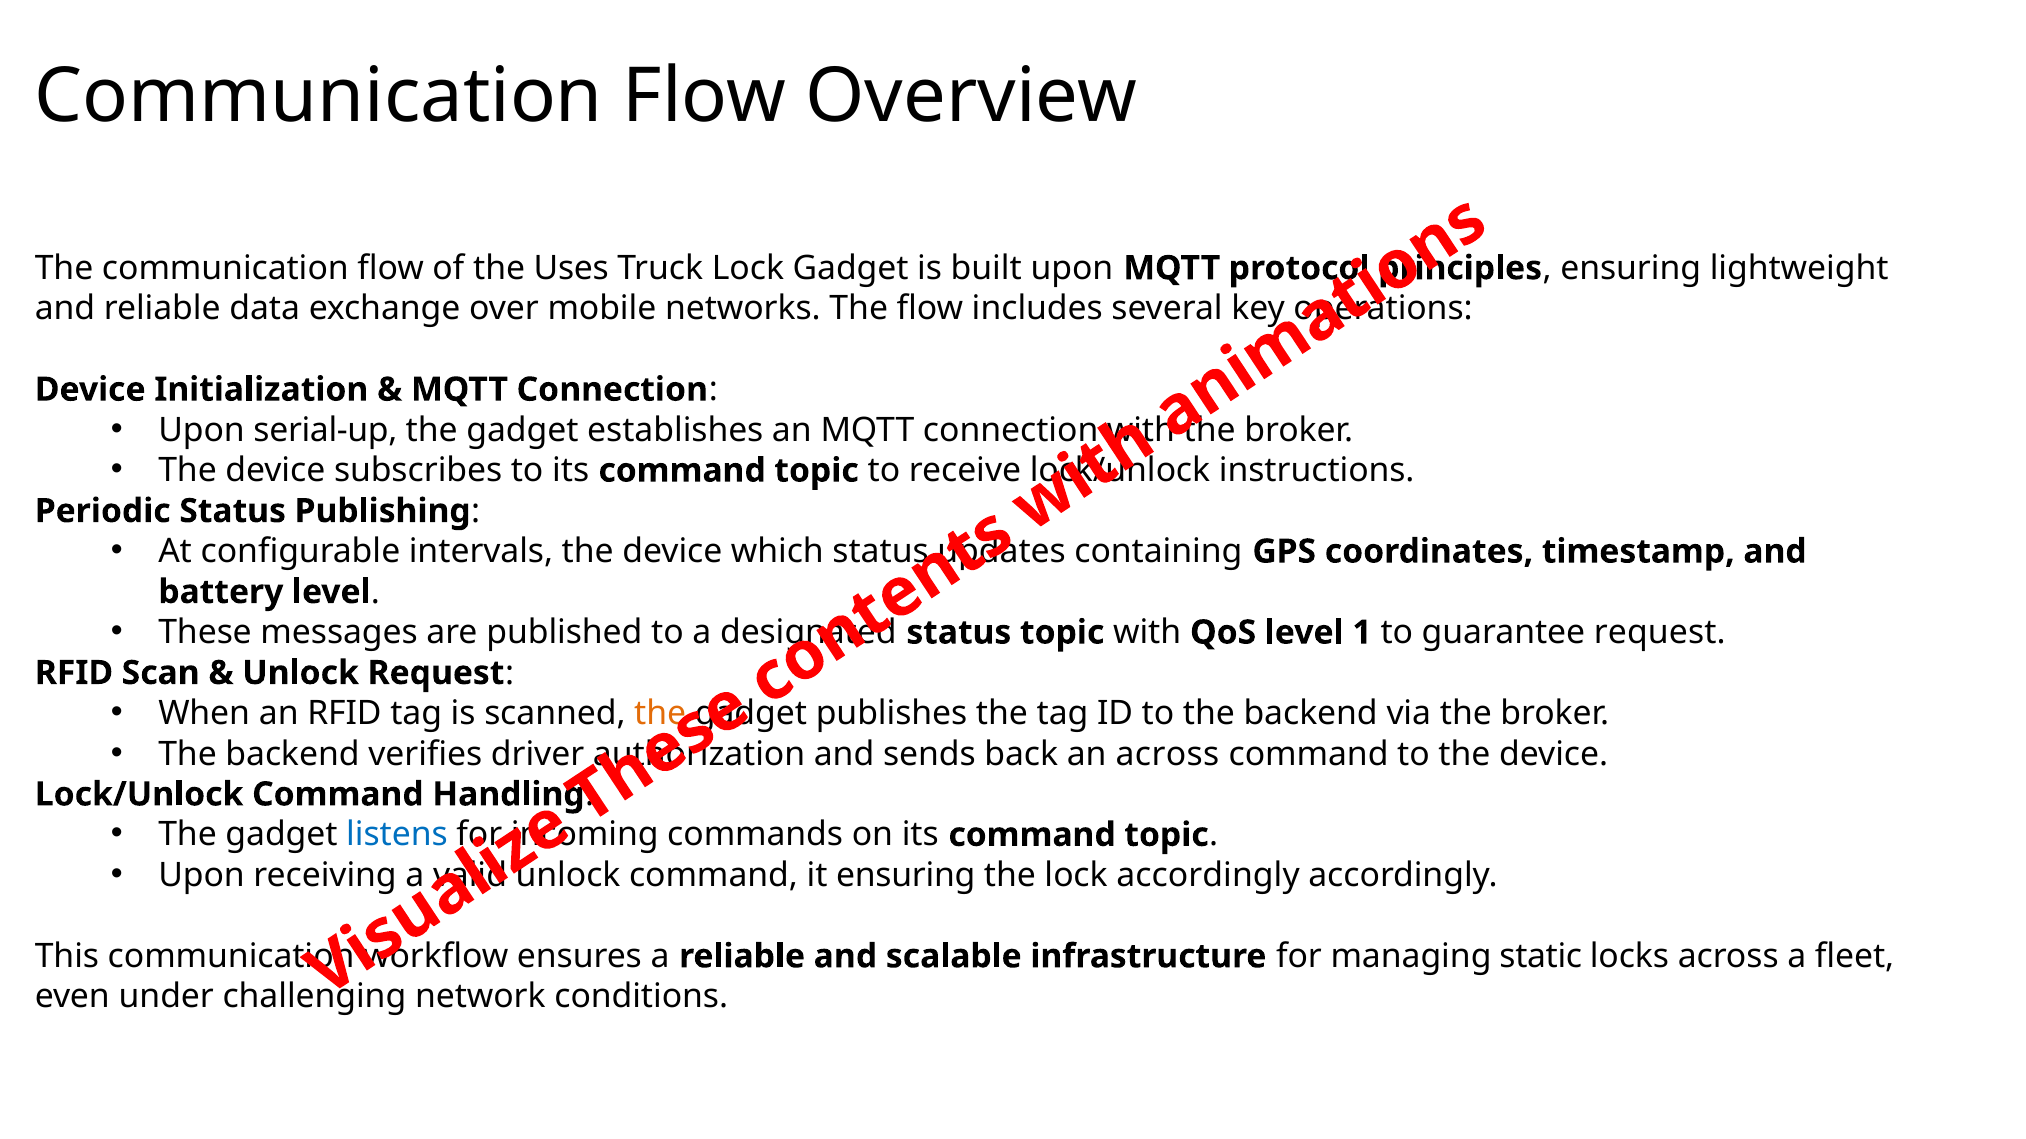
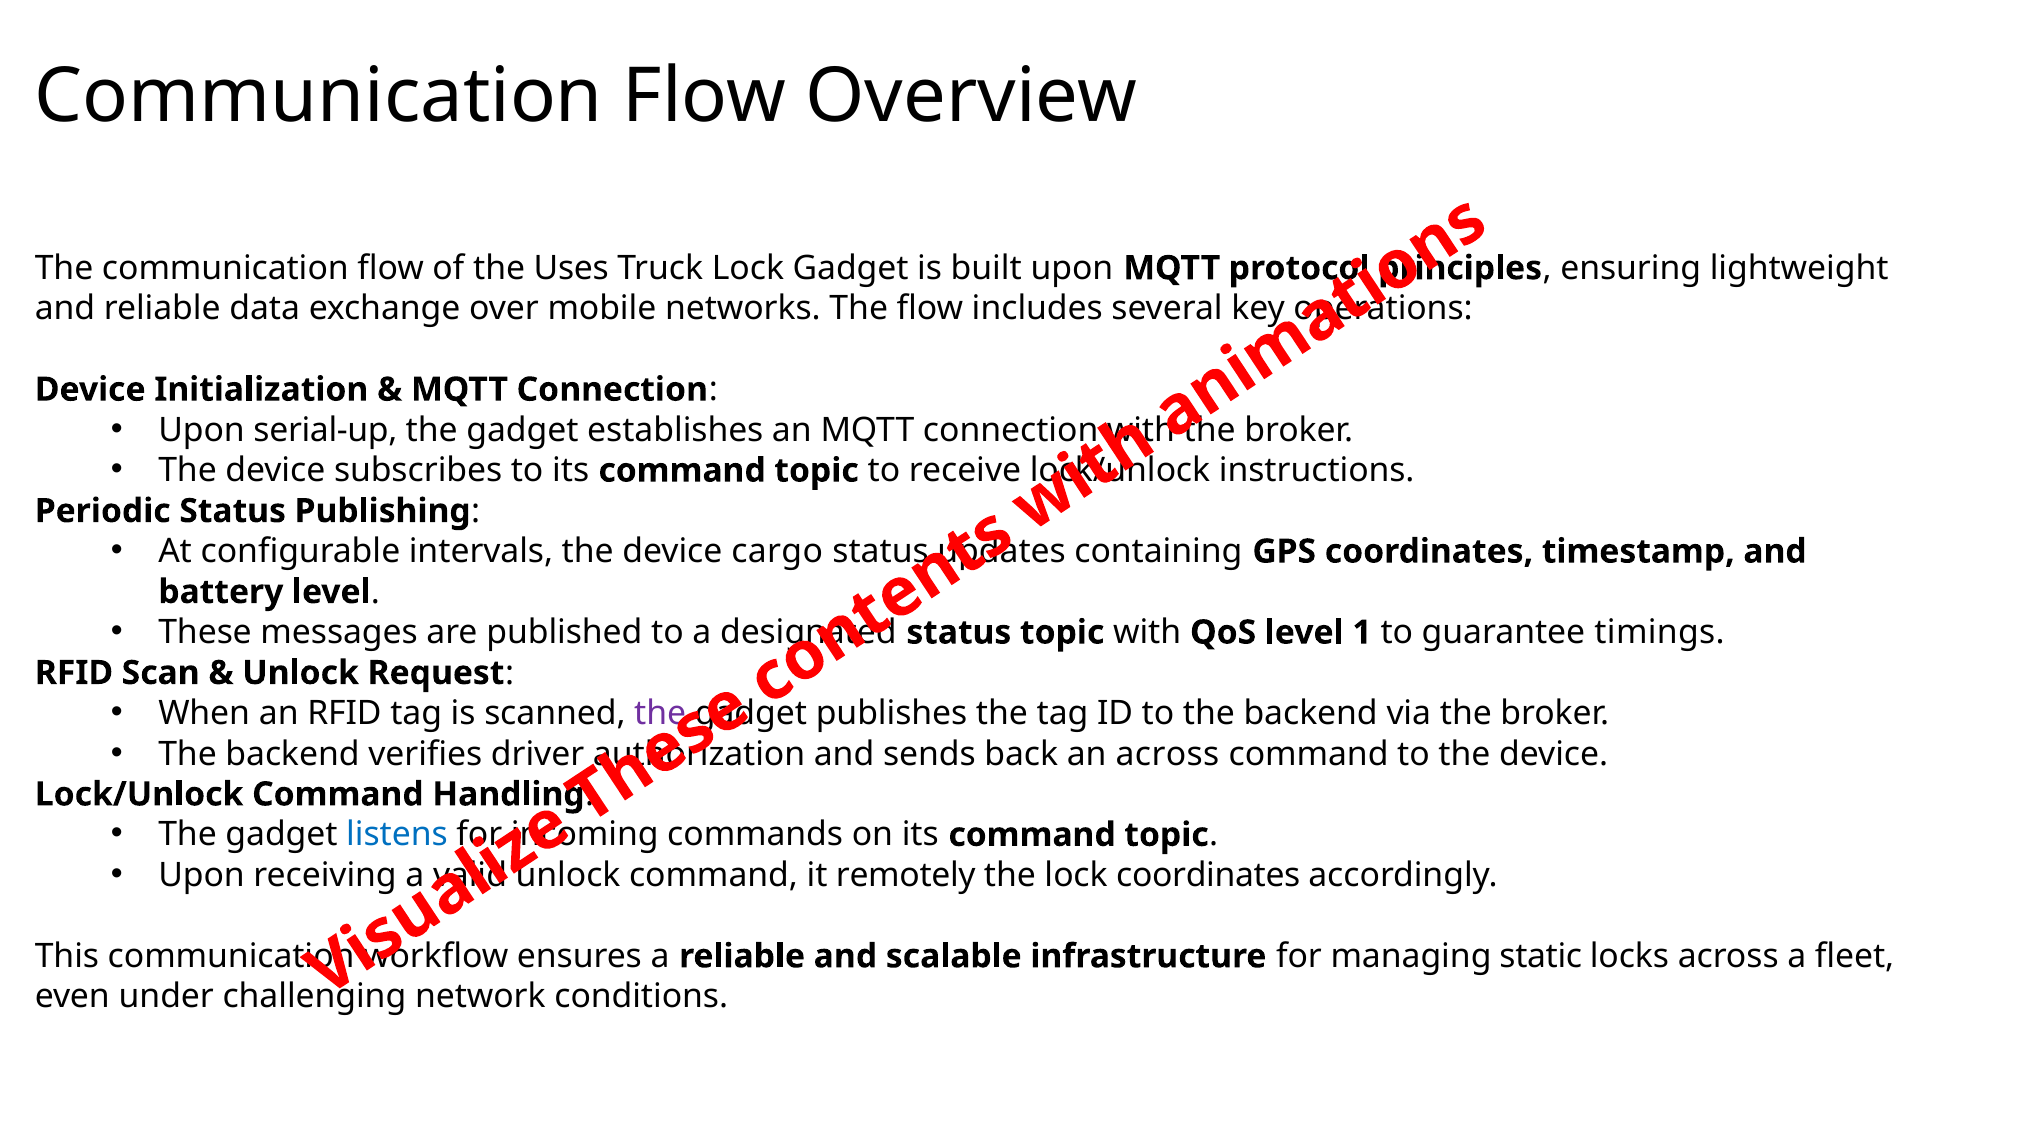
which: which -> cargo (777, 552)
guarantee request: request -> timings (1660, 633)
the colour: orange -> purple (660, 714)
it ensuring: ensuring -> remotely (906, 876)
lock accordingly: accordingly -> coordinates (1208, 876)
